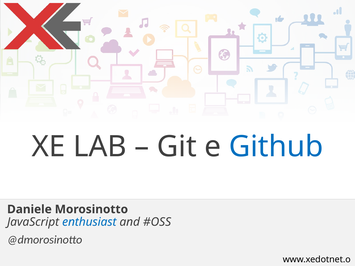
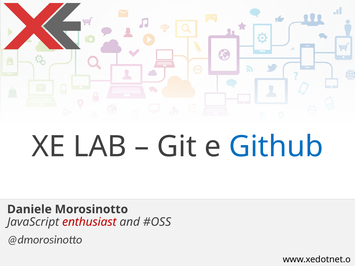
enthusiast colour: blue -> red (89, 222)
